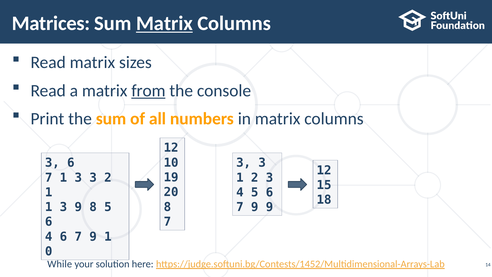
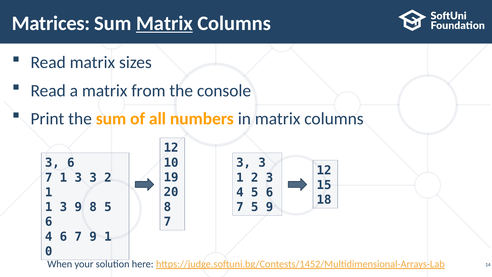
from underline: present -> none (148, 91)
9: 9 -> 5 (255, 207)
While: While -> When (60, 264)
